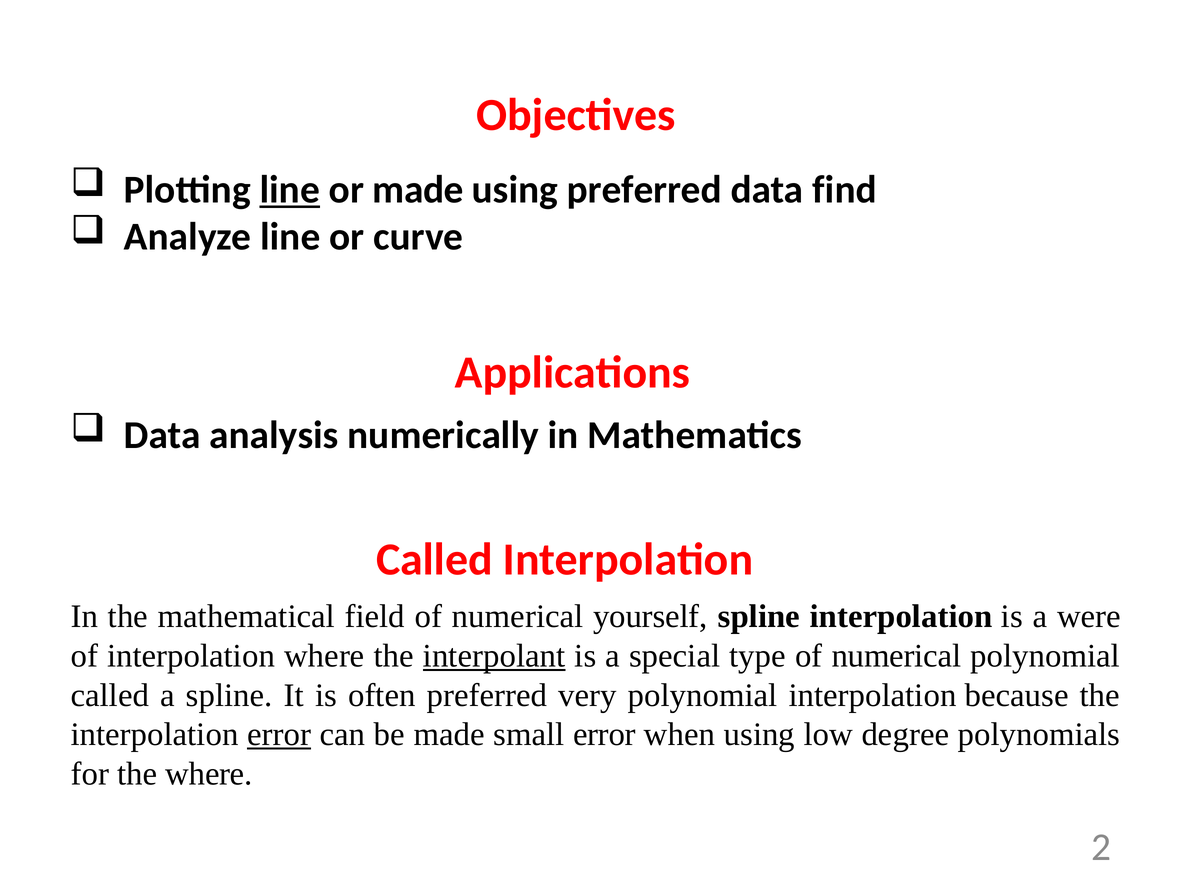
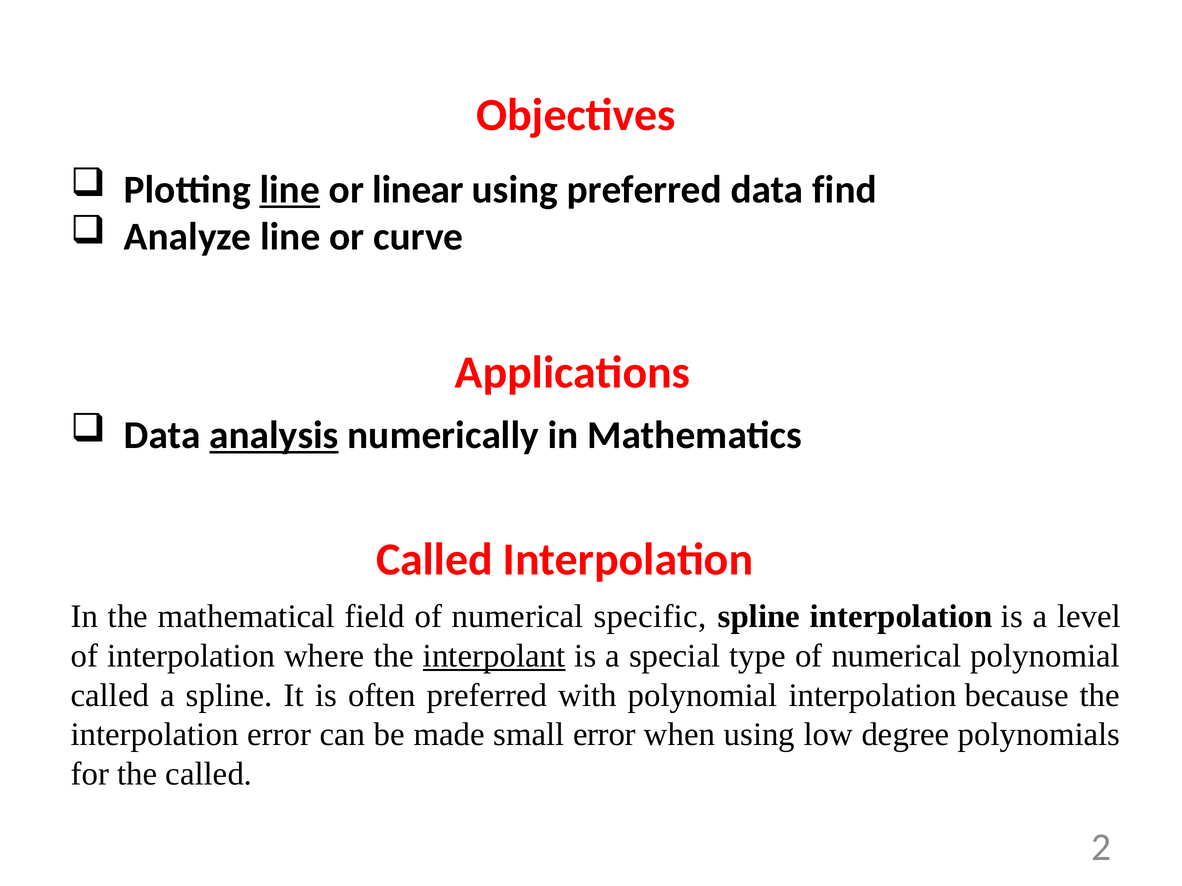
or made: made -> linear (418, 190)
analysis underline: none -> present (274, 435)
yourself: yourself -> specific (650, 617)
were: were -> level (1089, 617)
very: very -> with (588, 696)
error underline: present -> none (279, 735)
the where: where -> called (209, 774)
